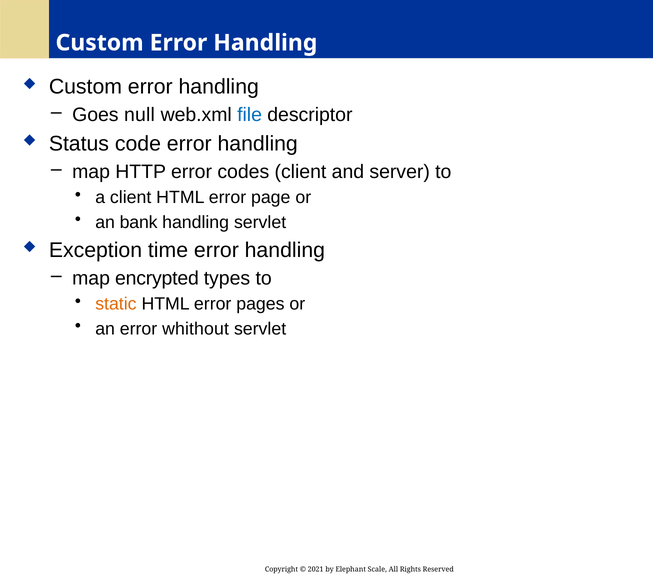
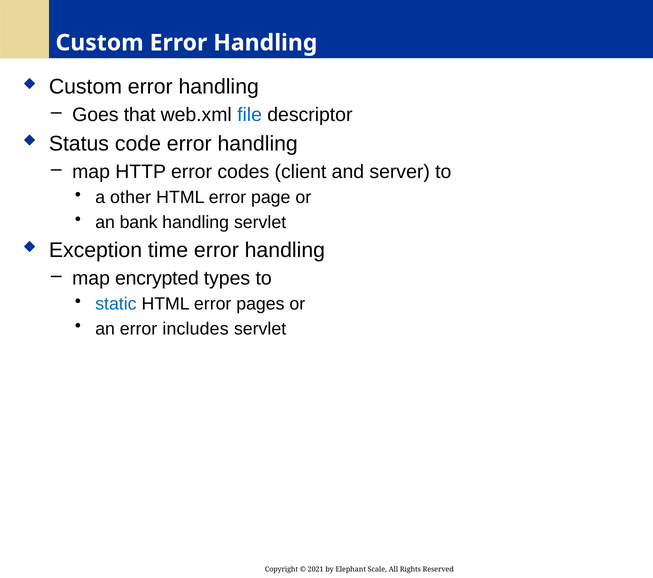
null: null -> that (140, 115)
a client: client -> other (131, 198)
static colour: orange -> blue (116, 304)
whithout: whithout -> includes (196, 329)
